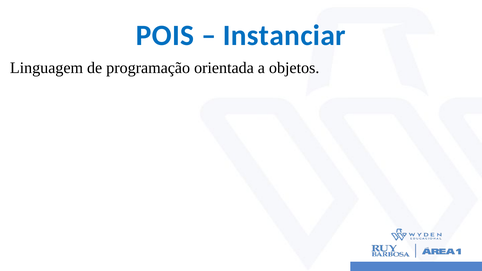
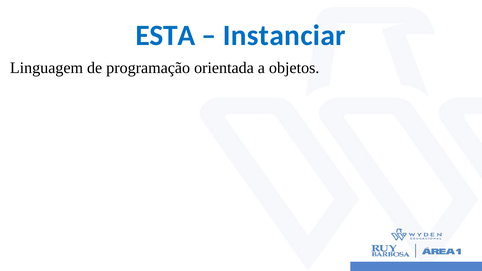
POIS: POIS -> ESTA (165, 36)
